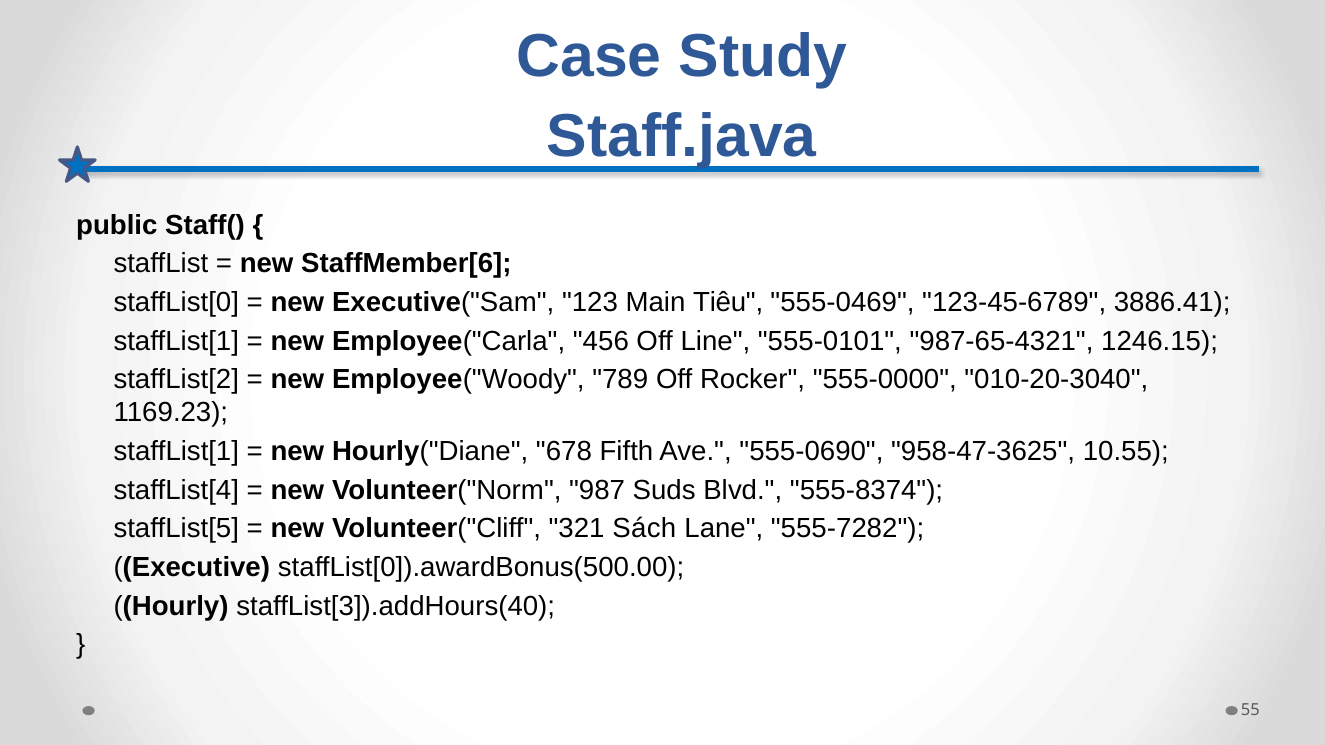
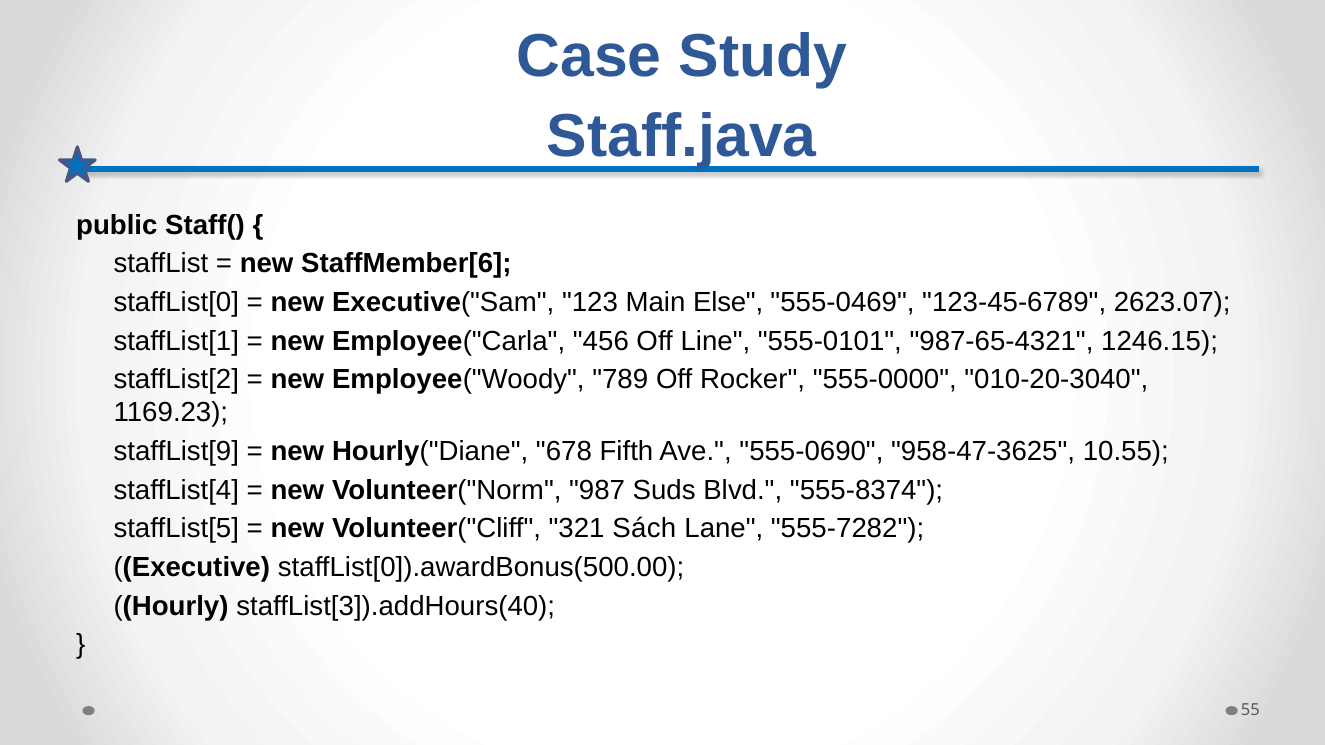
Tiêu: Tiêu -> Else (728, 302)
3886.41: 3886.41 -> 2623.07 (1172, 302)
staffList[1: staffList[1 -> staffList[9 (176, 452)
